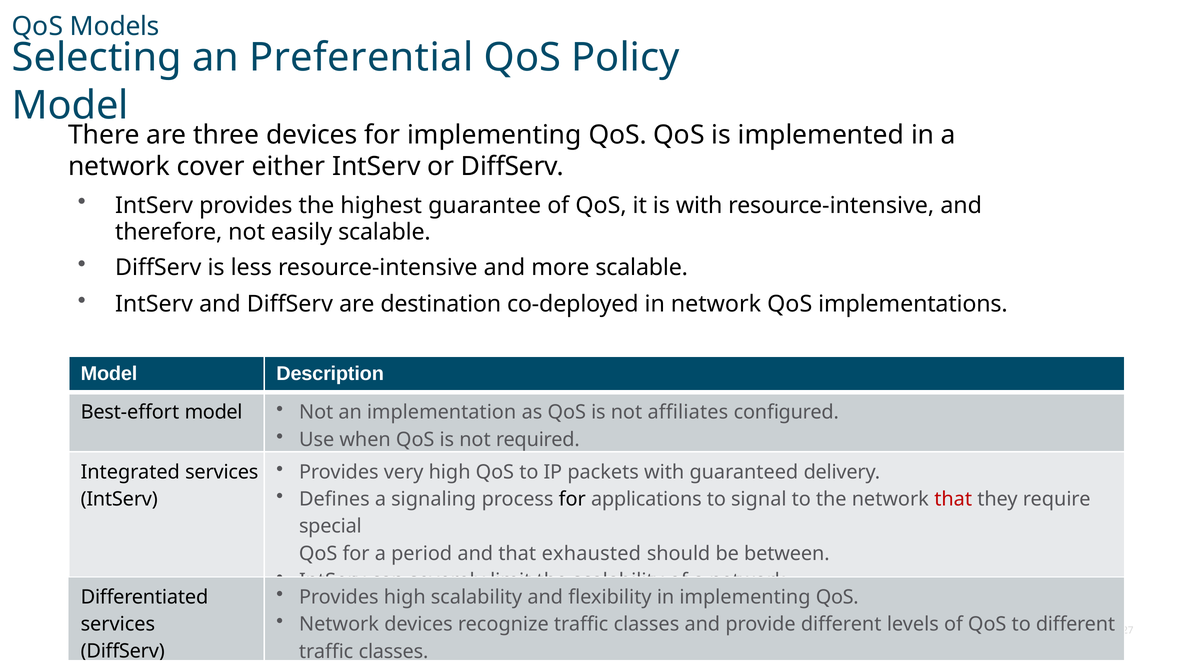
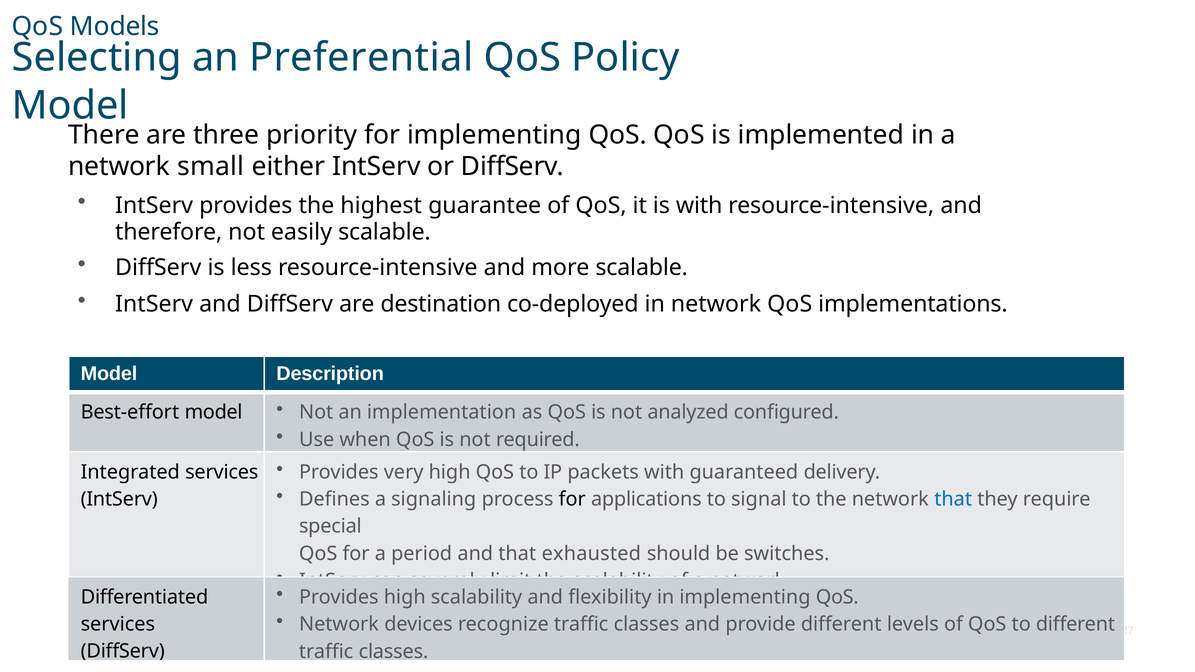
three devices: devices -> priority (312, 135)
cover: cover -> small (211, 167)
not affiliates: affiliates -> analyzed (688, 413)
that colour: red -> blue (953, 499)
between: between -> switches (787, 554)
